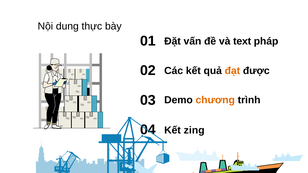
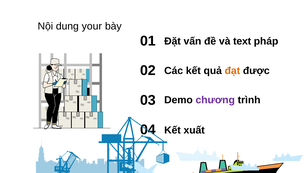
thực: thực -> your (92, 26)
chương colour: orange -> purple (215, 100)
zing: zing -> xuất (194, 130)
